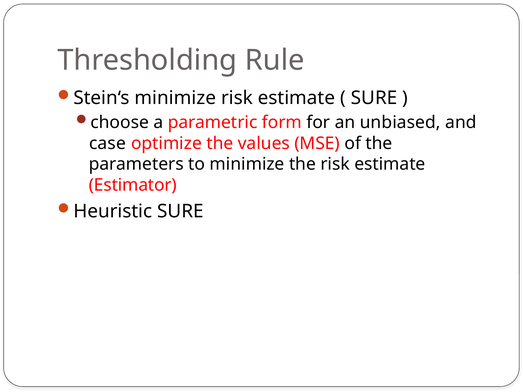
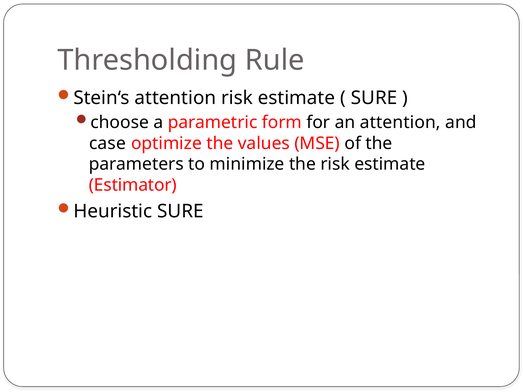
Stein‘s minimize: minimize -> attention (175, 98)
an unbiased: unbiased -> attention (400, 122)
